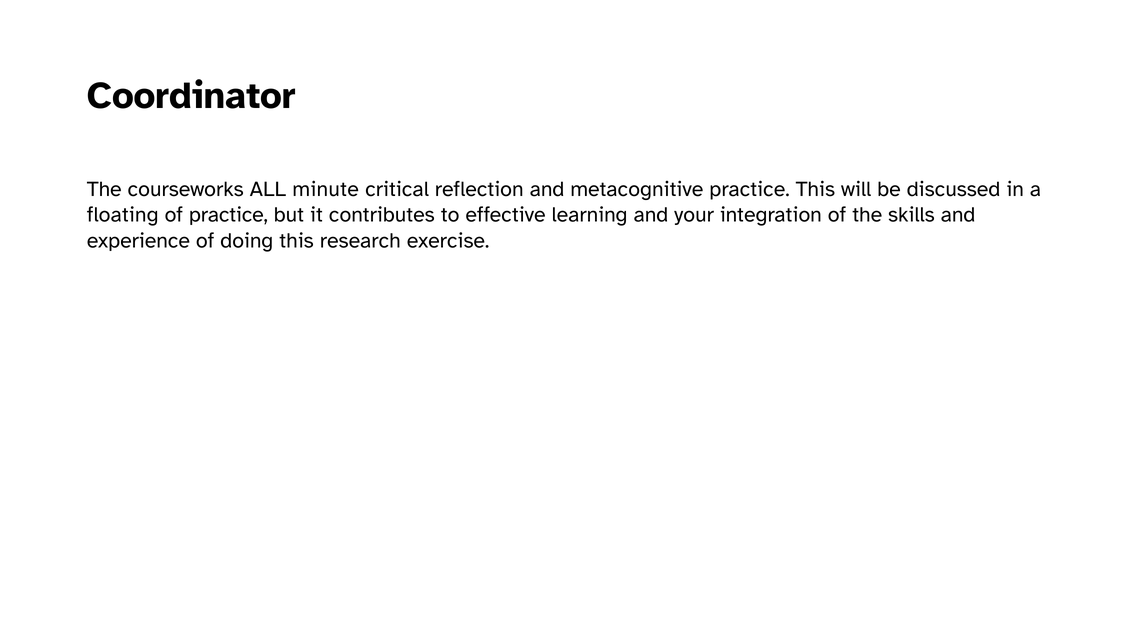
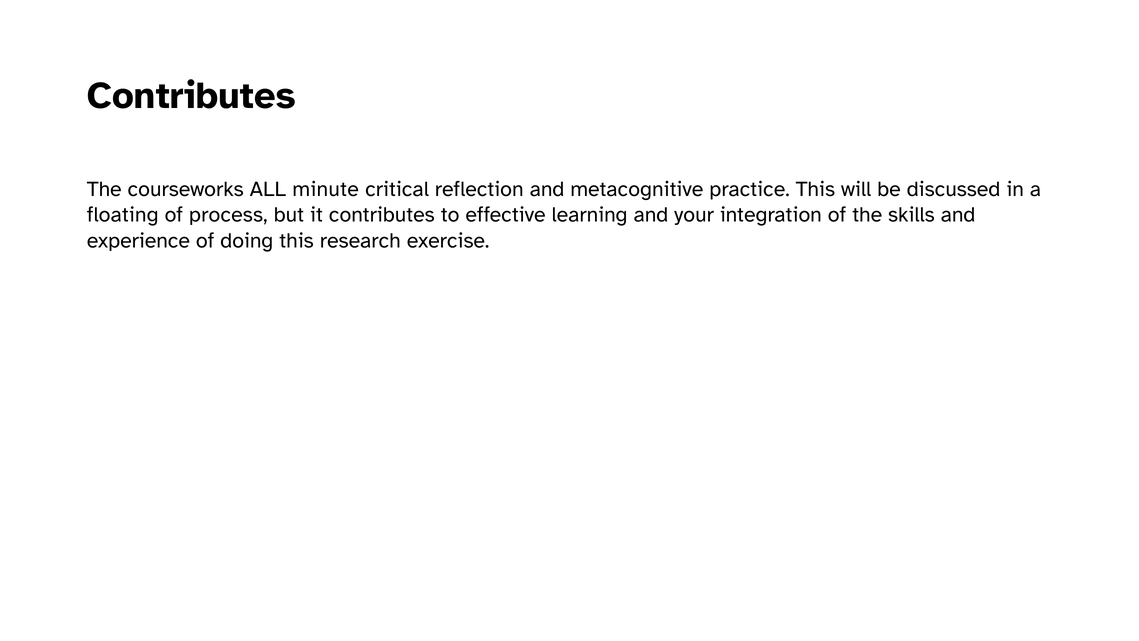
Coordinator: Coordinator -> Contributes (191, 96)
of practice: practice -> process (228, 215)
